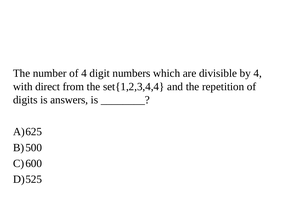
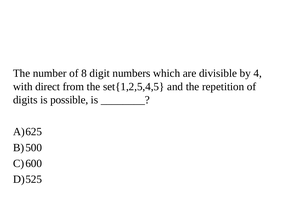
of 4: 4 -> 8 (84, 73)
set{1,2,3,4,4: set{1,2,3,4,4 -> set{1,2,5,4,5 (134, 86)
answers: answers -> possible (69, 100)
